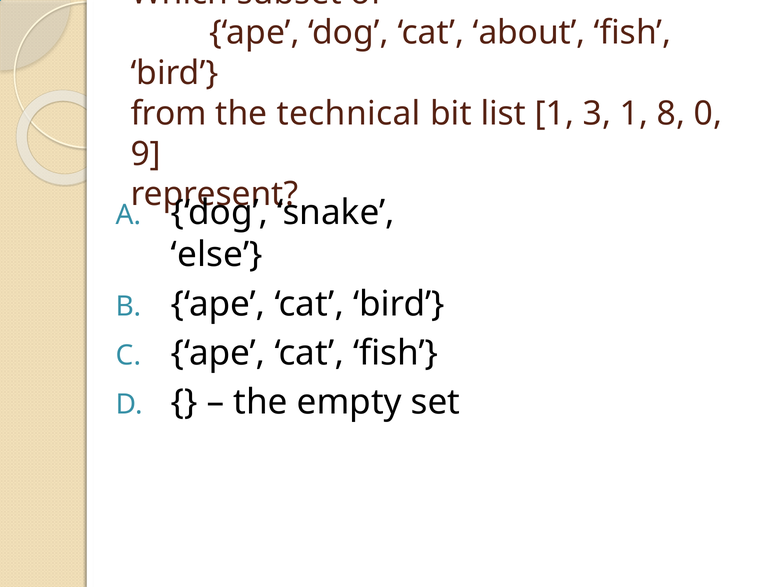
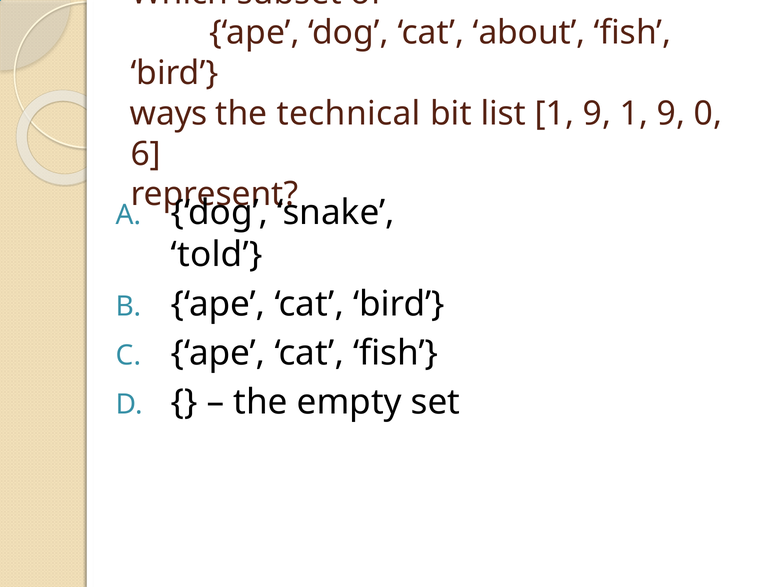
from: from -> ways (169, 114)
list 1 3: 3 -> 9 (597, 114)
8: 8 -> 9 (671, 114)
9: 9 -> 6 (146, 154)
else: else -> told (217, 255)
